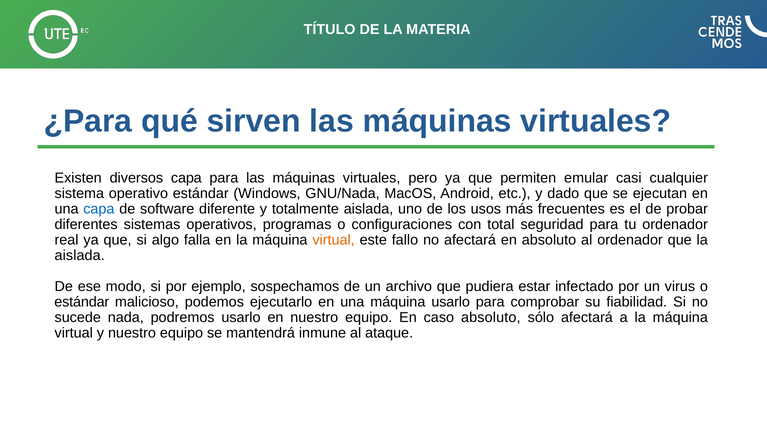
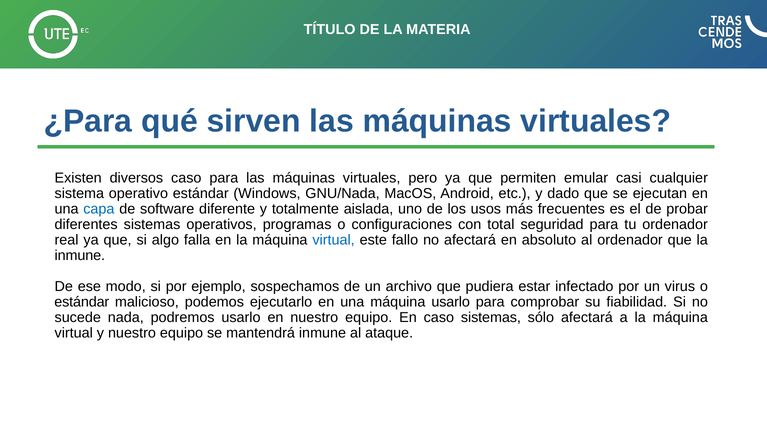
diversos capa: capa -> caso (186, 178)
virtual colour: orange -> blue (334, 240)
aislada: aislada -> inmune (80, 256)
caso absoluto: absoluto -> sistemas (491, 318)
